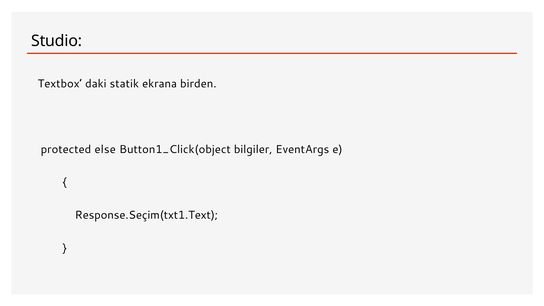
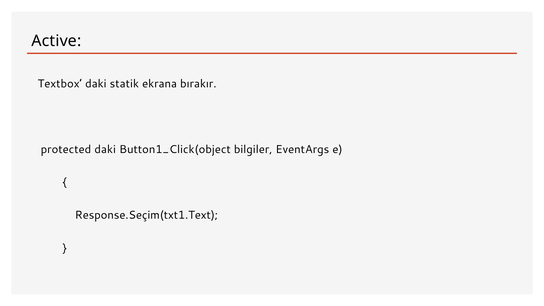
Studio: Studio -> Active (56, 41)
birden: birden -> bırakır (198, 84)
protected else: else -> daki (105, 149)
